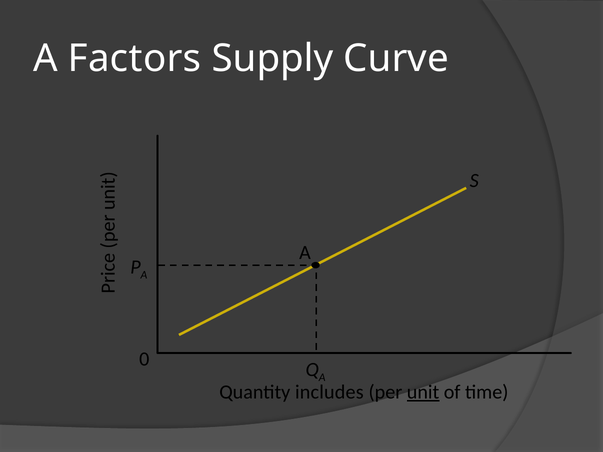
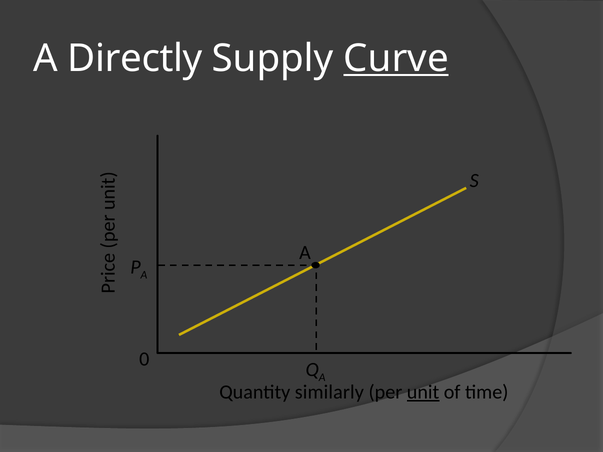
Factors: Factors -> Directly (135, 58)
Curve underline: none -> present (396, 58)
includes: includes -> similarly (329, 392)
